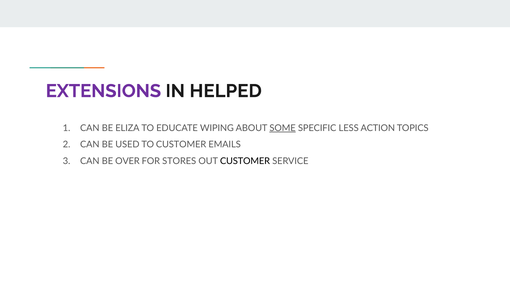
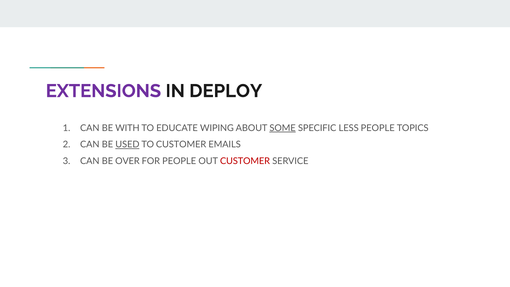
HELPED: HELPED -> DEPLOY (226, 91)
ELIZA: ELIZA -> WITH (127, 128)
LESS ACTION: ACTION -> PEOPLE (378, 128)
USED underline: none -> present (127, 145)
FOR STORES: STORES -> PEOPLE (179, 161)
CUSTOMER colour: black -> red (245, 161)
